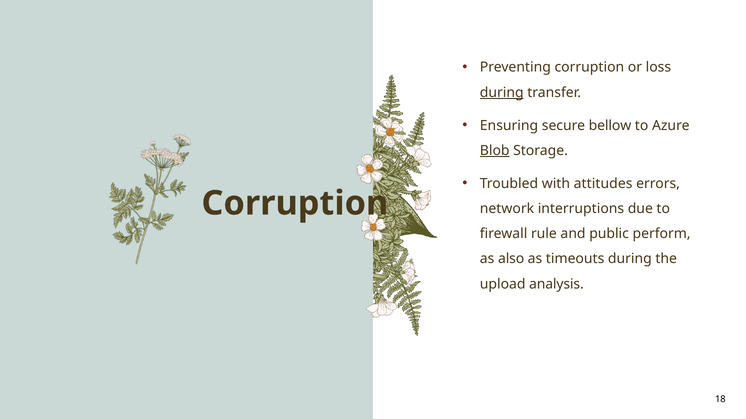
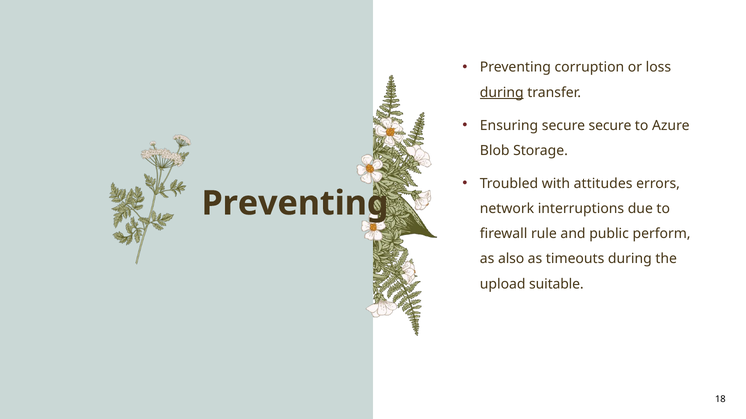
secure bellow: bellow -> secure (610, 126)
Blob underline: present -> none (495, 151)
Corruption: Corruption -> Preventing (295, 204)
analysis: analysis -> suitable (556, 284)
